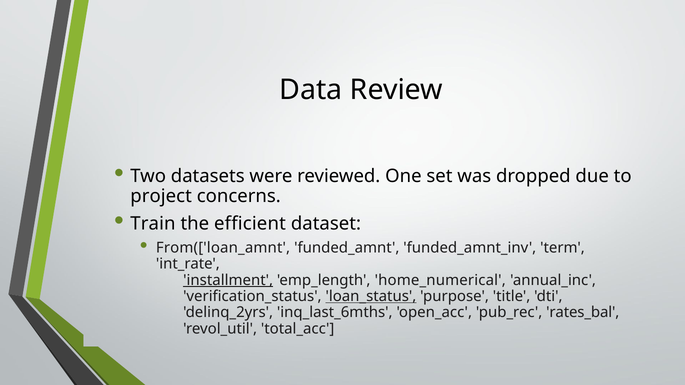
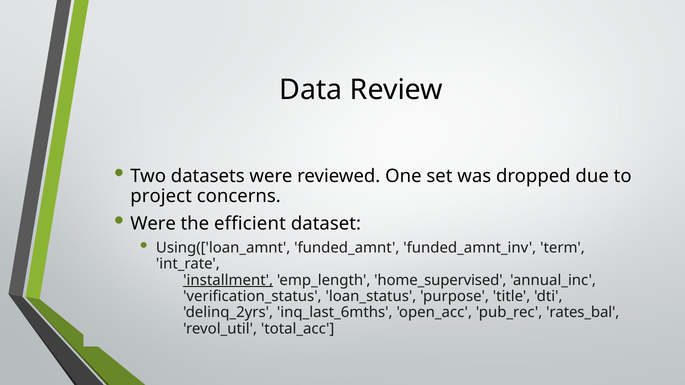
Train: Train -> Were (153, 224)
From(['loan_amnt: From(['loan_amnt -> Using(['loan_amnt (223, 248)
home_numerical: home_numerical -> home_supervised (440, 280)
loan_status underline: present -> none (371, 297)
